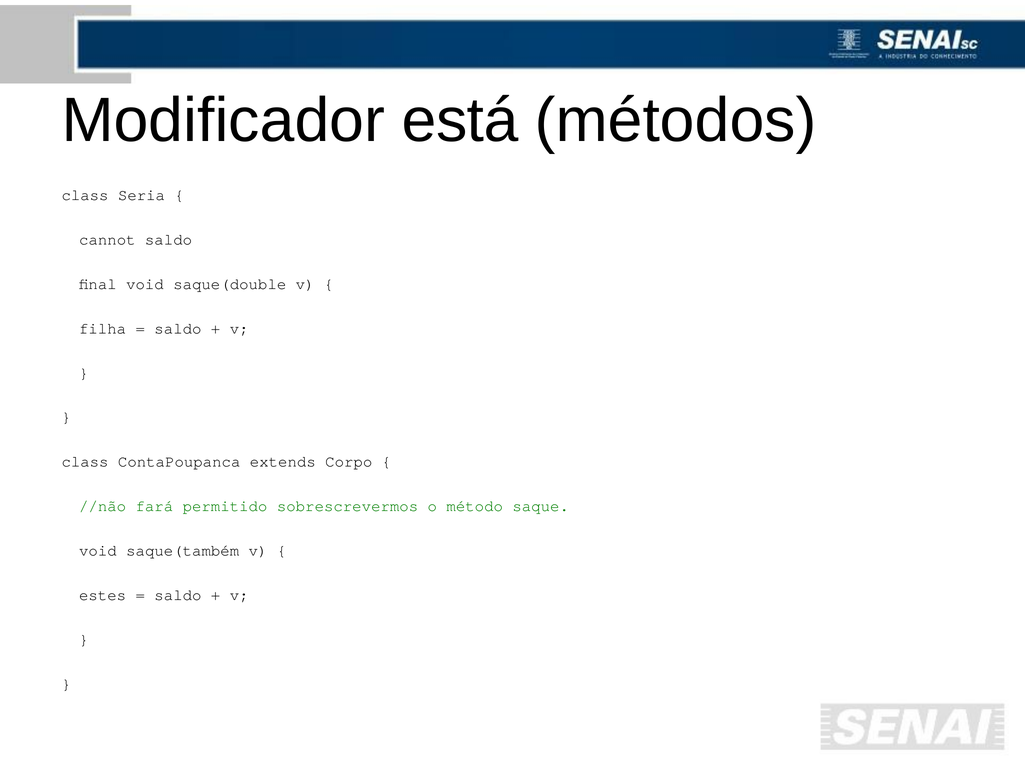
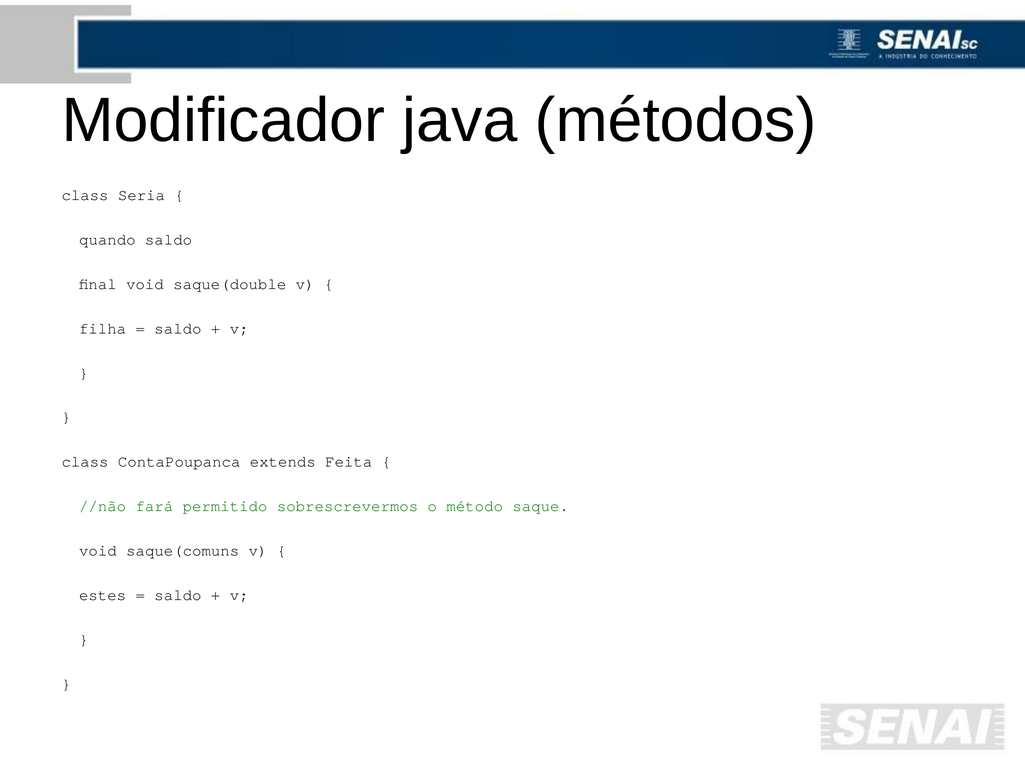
está: está -> java (460, 121)
cannot: cannot -> quando (107, 239)
Corpo: Corpo -> Feita (349, 462)
saque(também: saque(também -> saque(comuns (183, 550)
